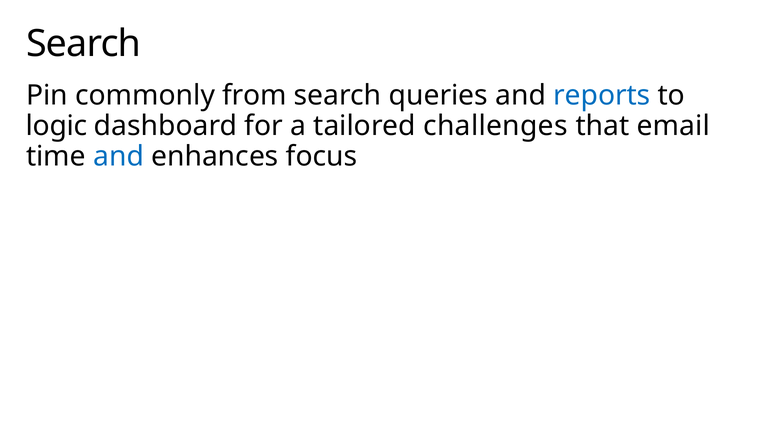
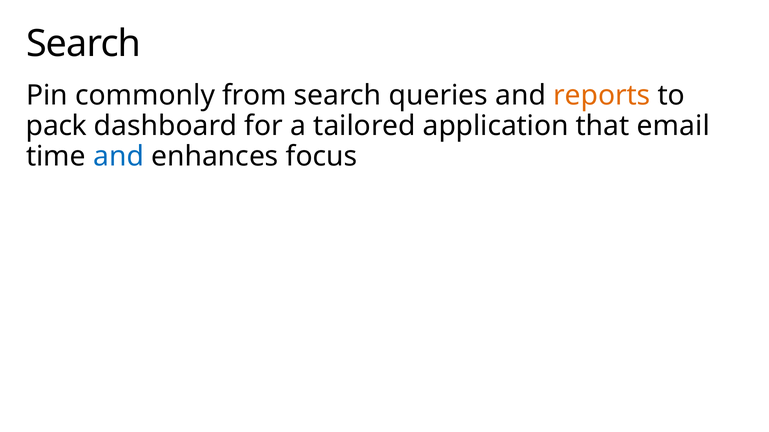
reports colour: blue -> orange (602, 96)
logic: logic -> pack (56, 126)
challenges: challenges -> application (496, 126)
